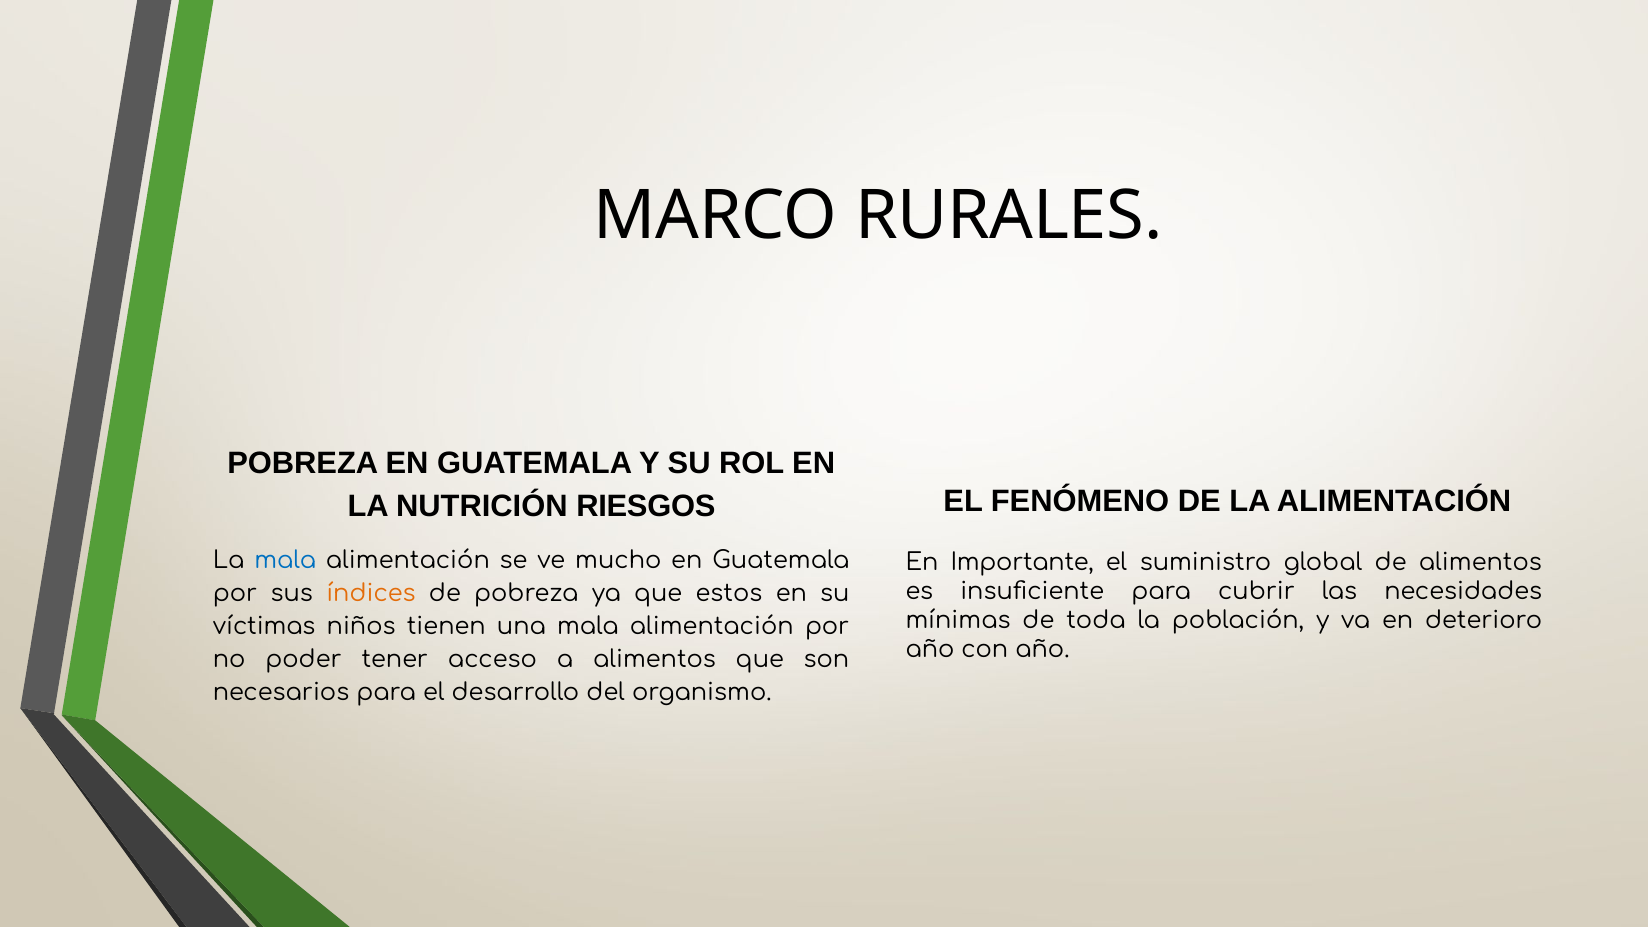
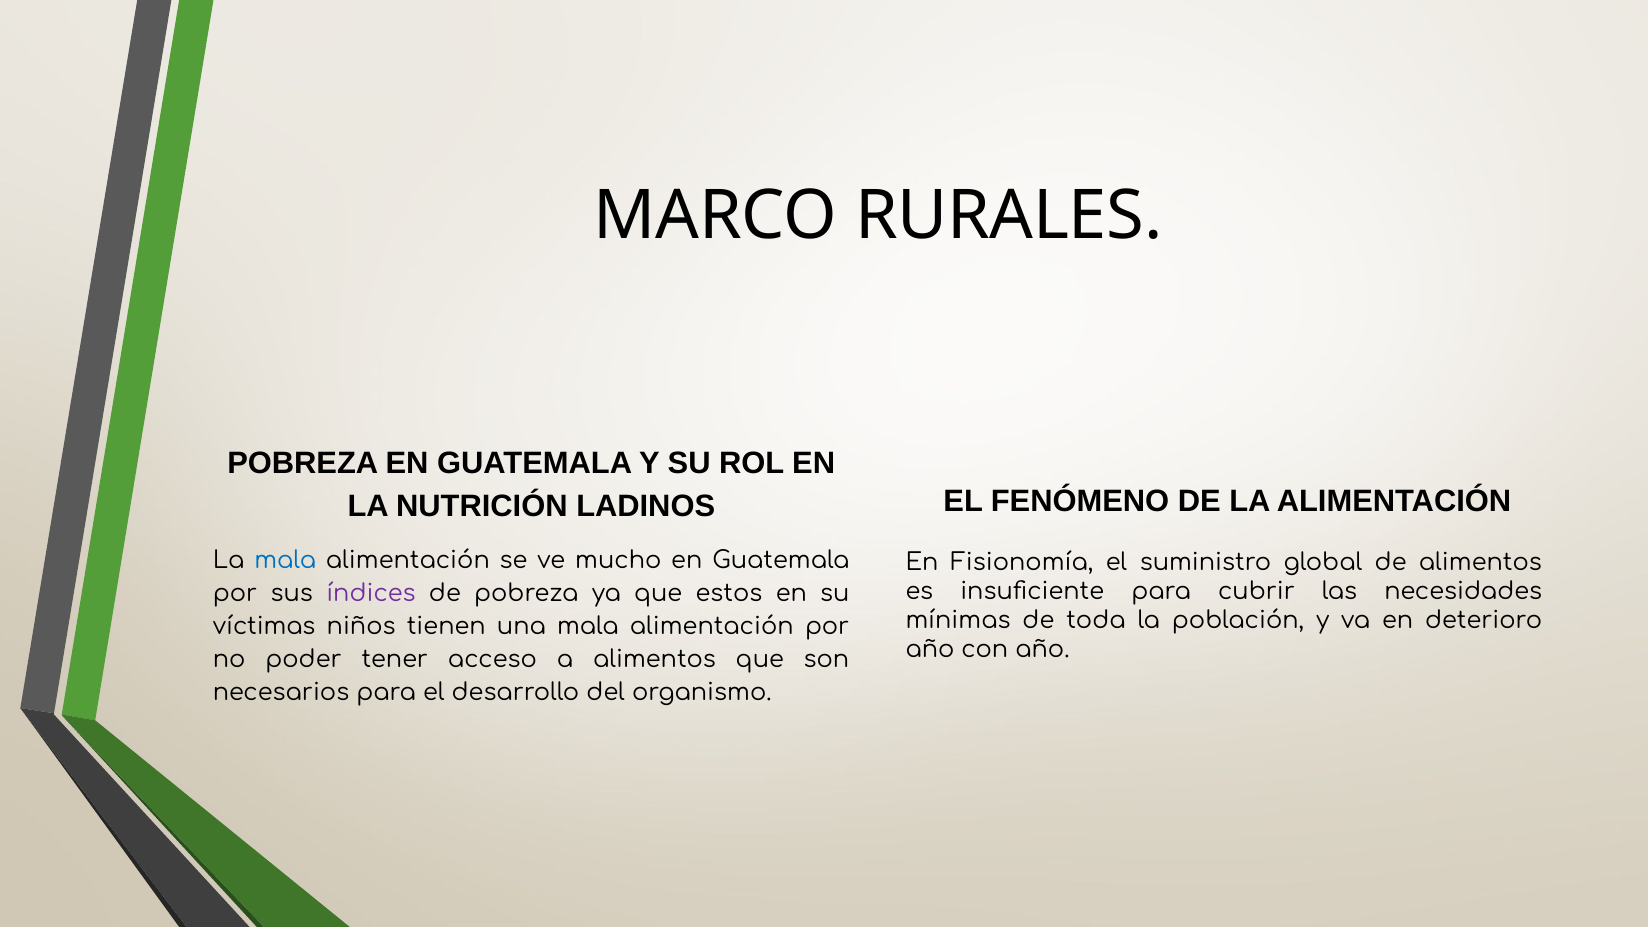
RIESGOS: RIESGOS -> LADINOS (646, 506)
Importante: Importante -> Fisionomía (1022, 563)
índices colour: orange -> purple (371, 593)
